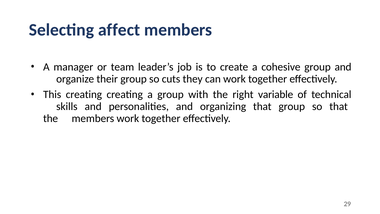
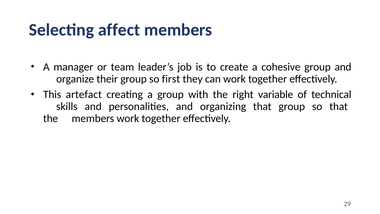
cuts: cuts -> first (171, 79)
This creating: creating -> artefact (84, 94)
